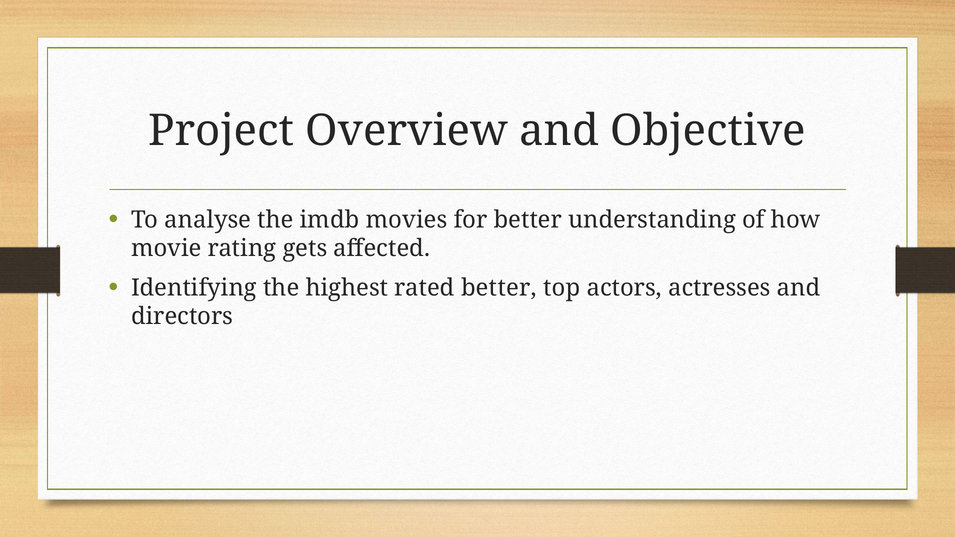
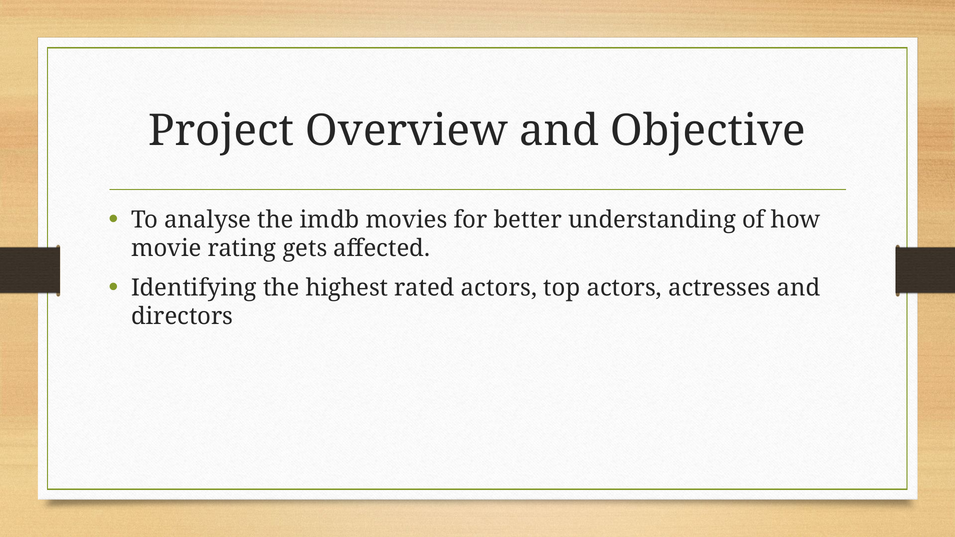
rated better: better -> actors (499, 288)
